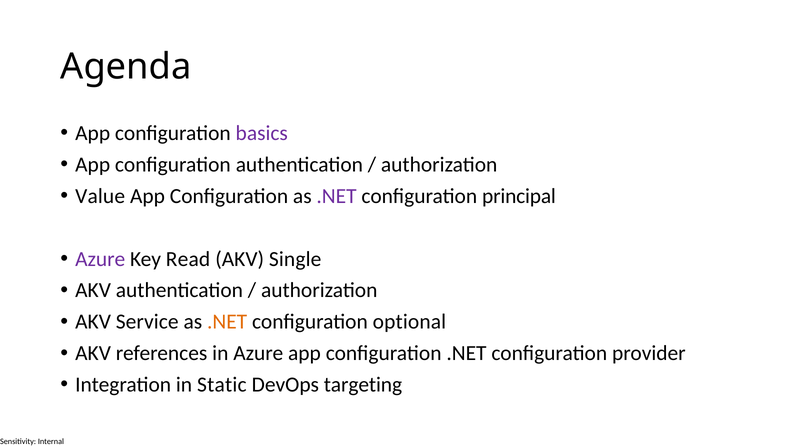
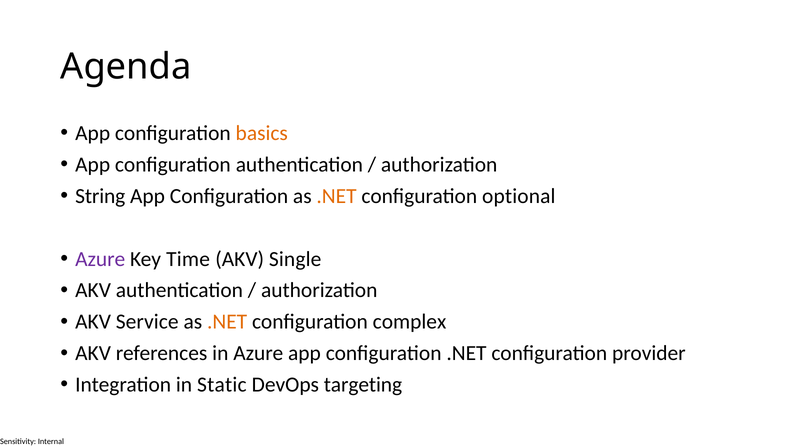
basics colour: purple -> orange (262, 133)
Value: Value -> String (100, 196)
.NET colour: purple -> orange (337, 196)
principal: principal -> optional (519, 196)
Read: Read -> Time (188, 259)
optional: optional -> complex (410, 321)
